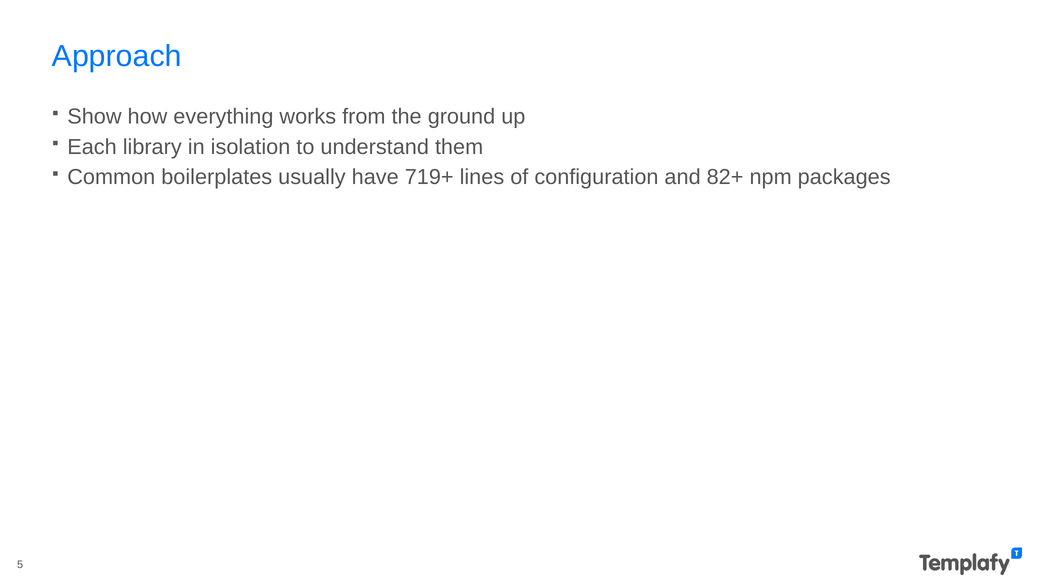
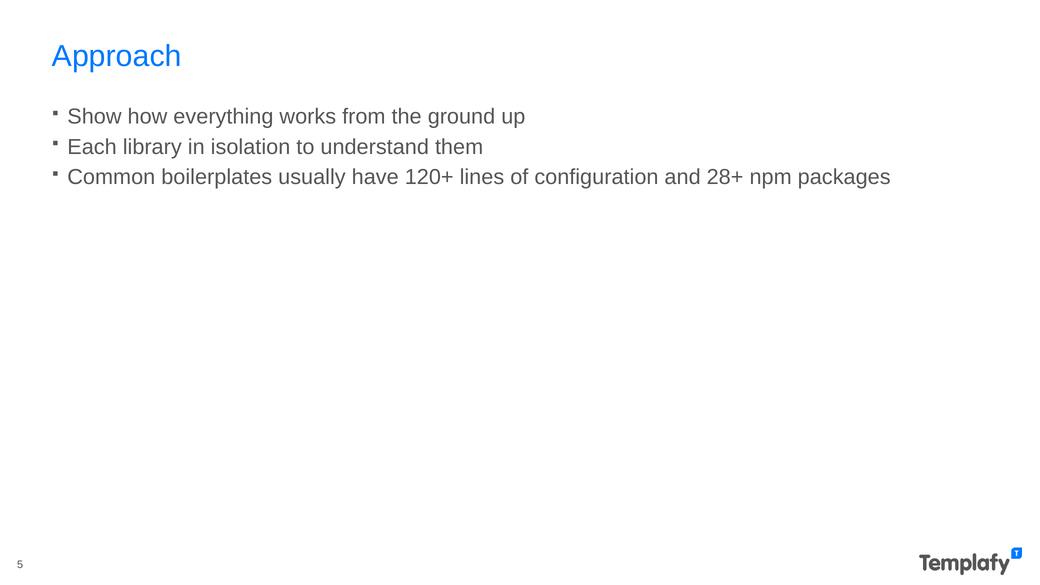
719+: 719+ -> 120+ (429, 177)
82+: 82+ -> 28+ (725, 177)
